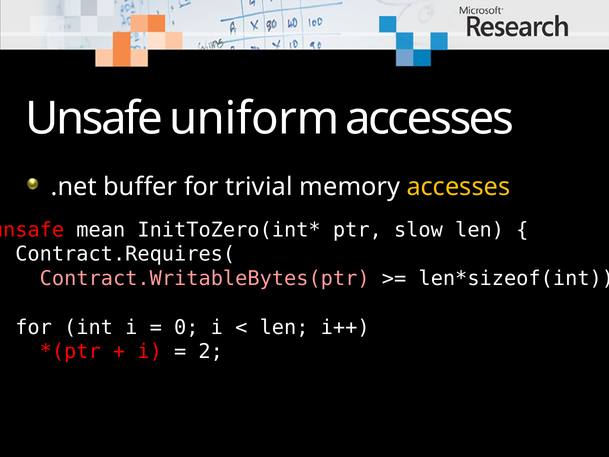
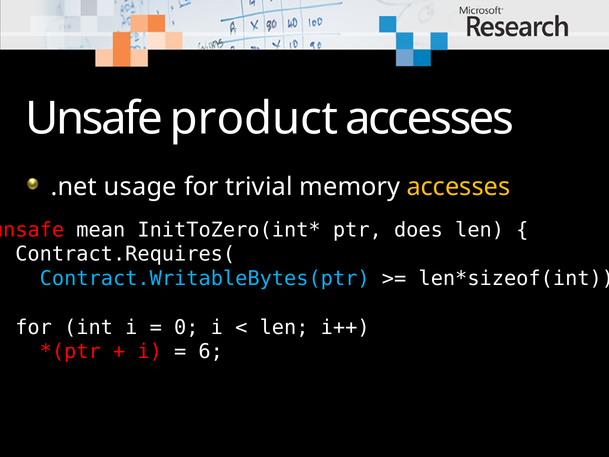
uniform: uniform -> product (254, 119)
buffer: buffer -> usage (140, 187)
slow: slow -> does (418, 230)
Contract.WritableBytes(ptr colour: pink -> light blue (205, 278)
2: 2 -> 6 (211, 352)
